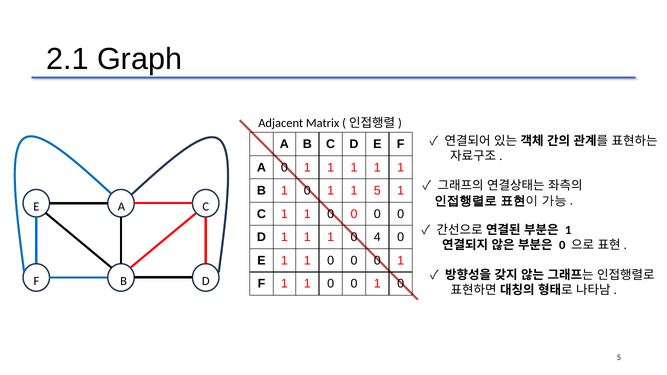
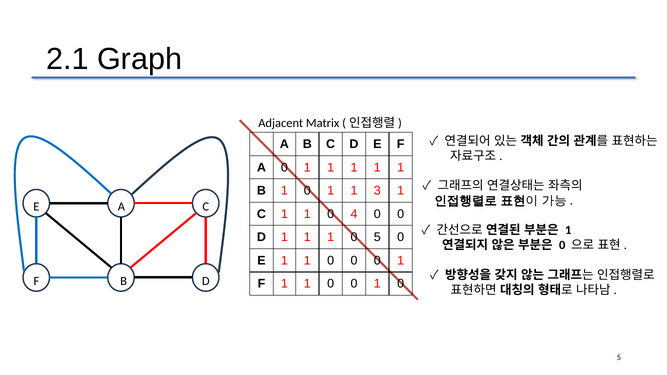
1 5: 5 -> 3 (377, 191)
0: 0 -> 4 (354, 214)
0 4: 4 -> 5 (377, 237)
